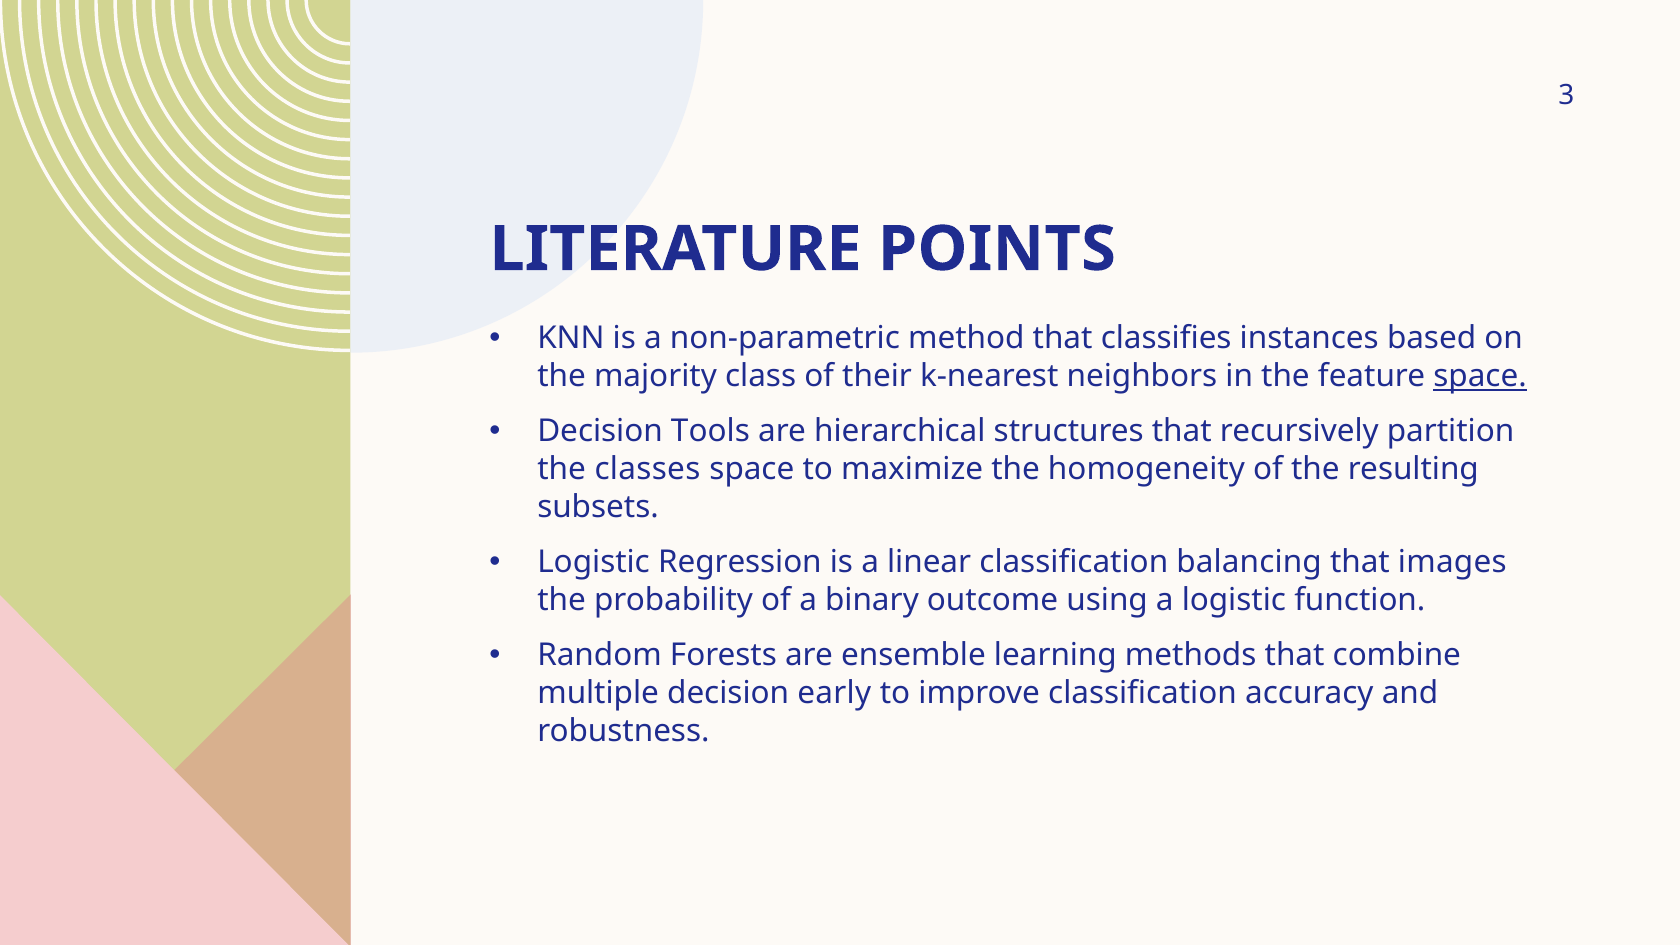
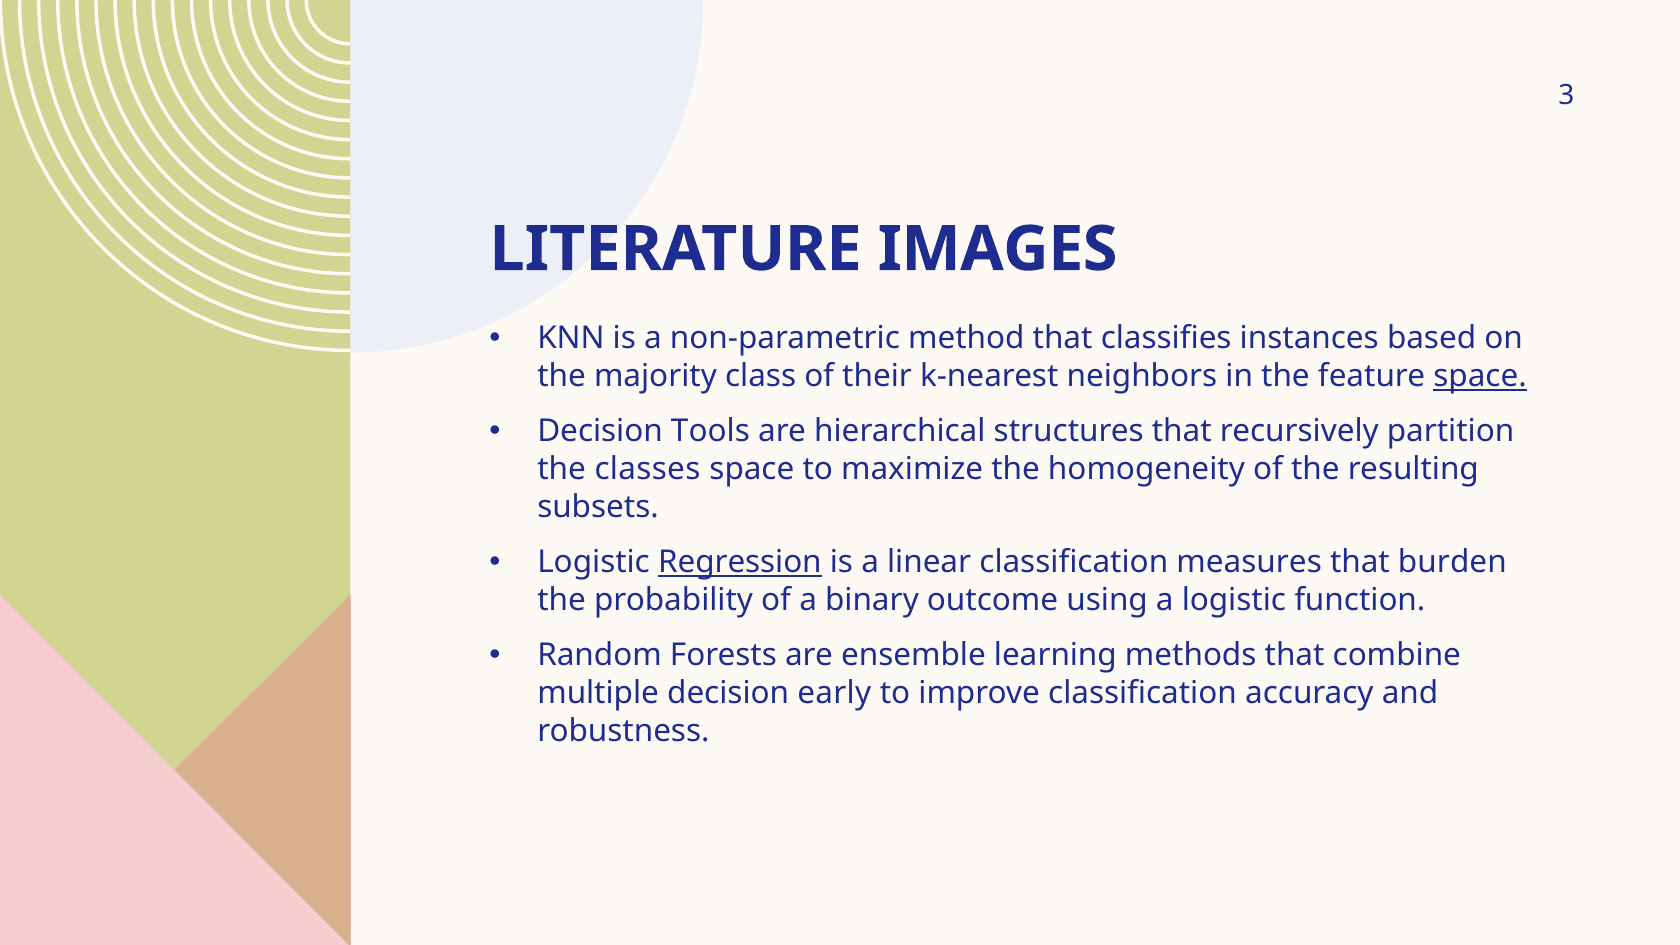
POINTS: POINTS -> IMAGES (997, 249)
Regression underline: none -> present (740, 562)
balancing: balancing -> measures (1249, 562)
images: images -> burden (1452, 562)
